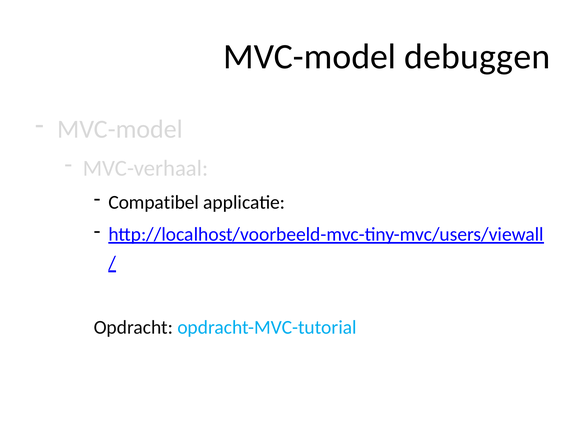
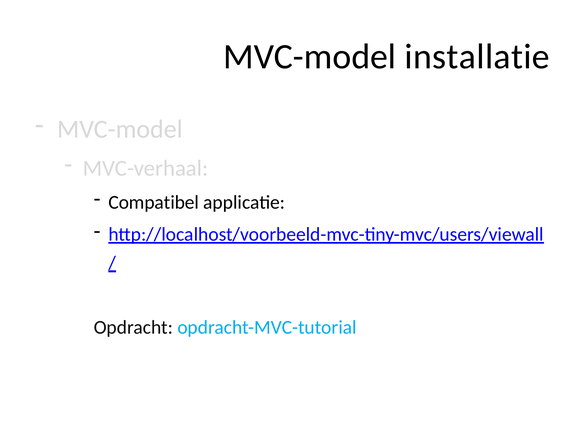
debuggen: debuggen -> installatie (477, 57)
